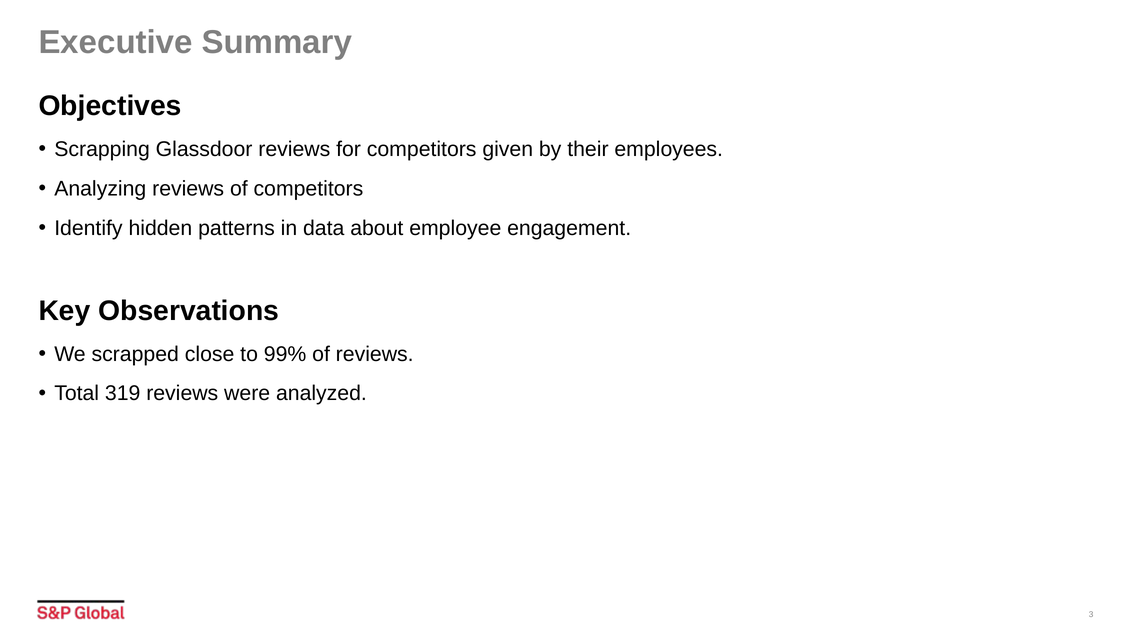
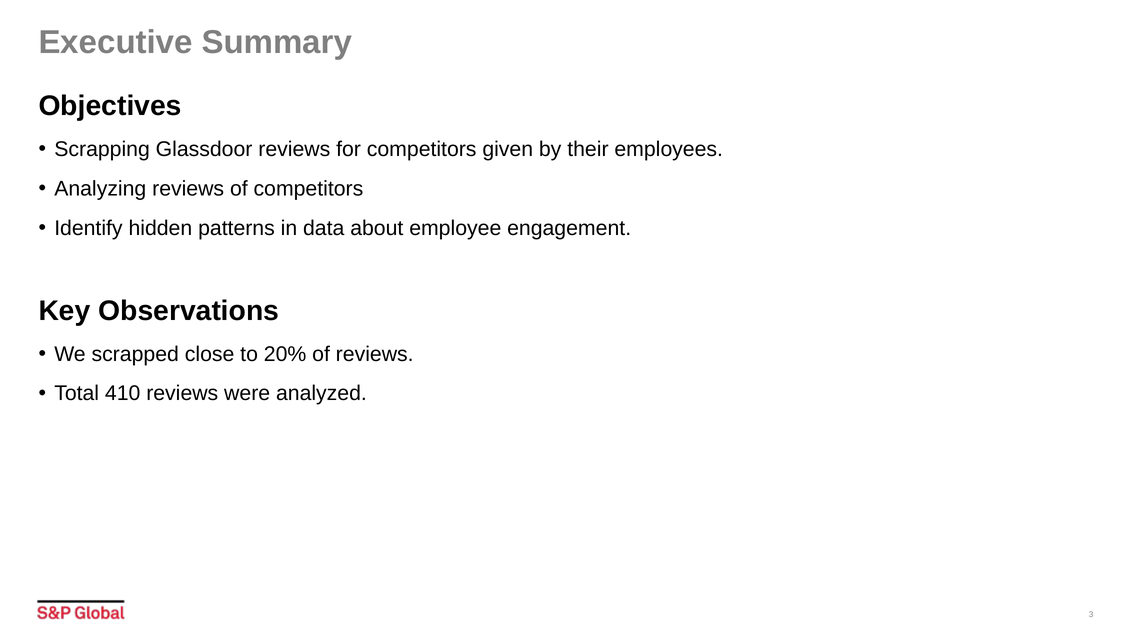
99%: 99% -> 20% (285, 354)
319: 319 -> 410 (123, 394)
